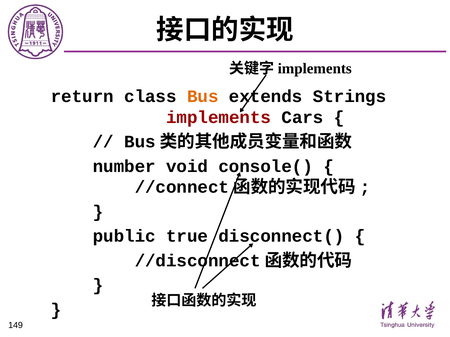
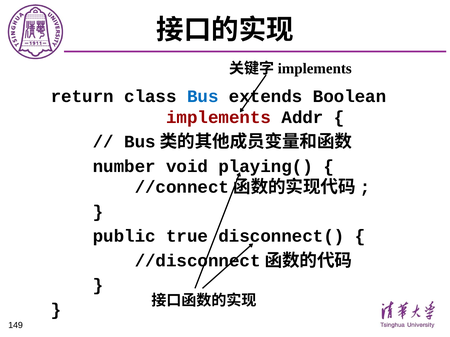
Bus colour: orange -> blue (203, 96)
Strings: Strings -> Boolean (350, 96)
Cars: Cars -> Addr (303, 117)
console(: console( -> playing( (266, 166)
